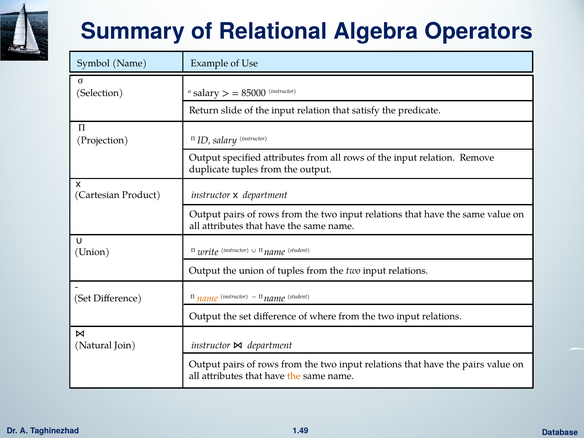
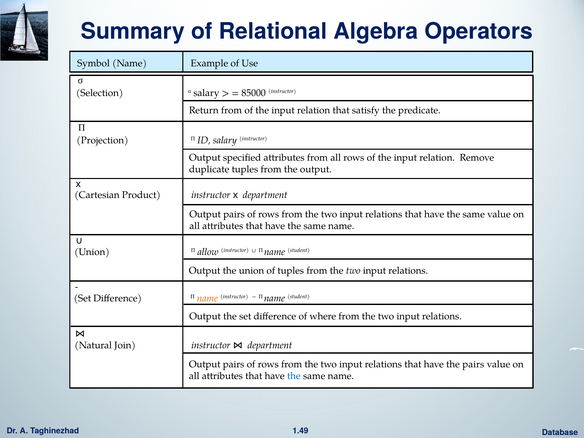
Return slide: slide -> from (232, 110)
write: write -> allow (208, 252)
the colour: orange -> blue (294, 376)
